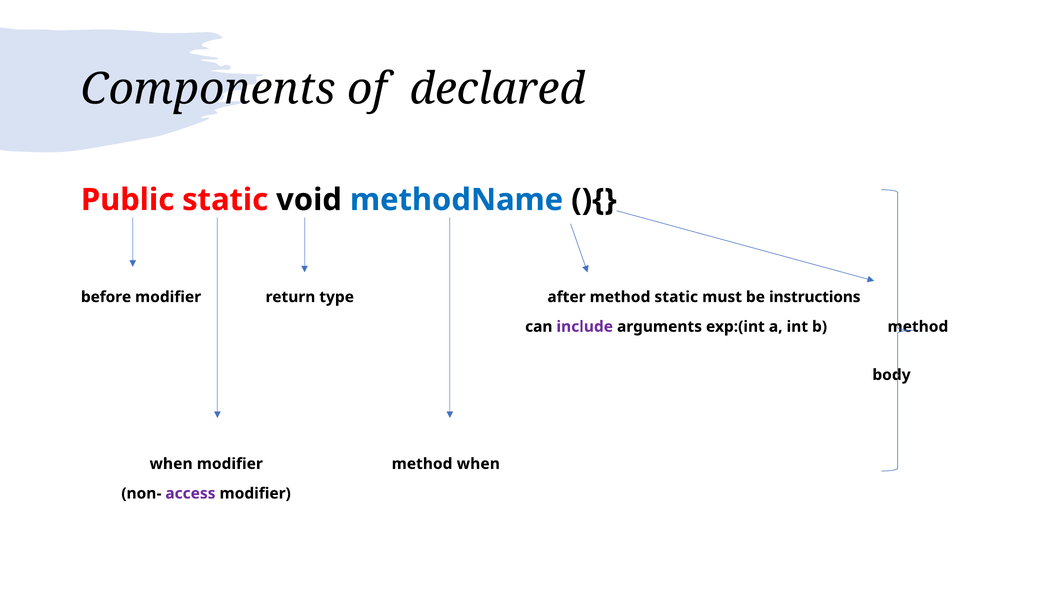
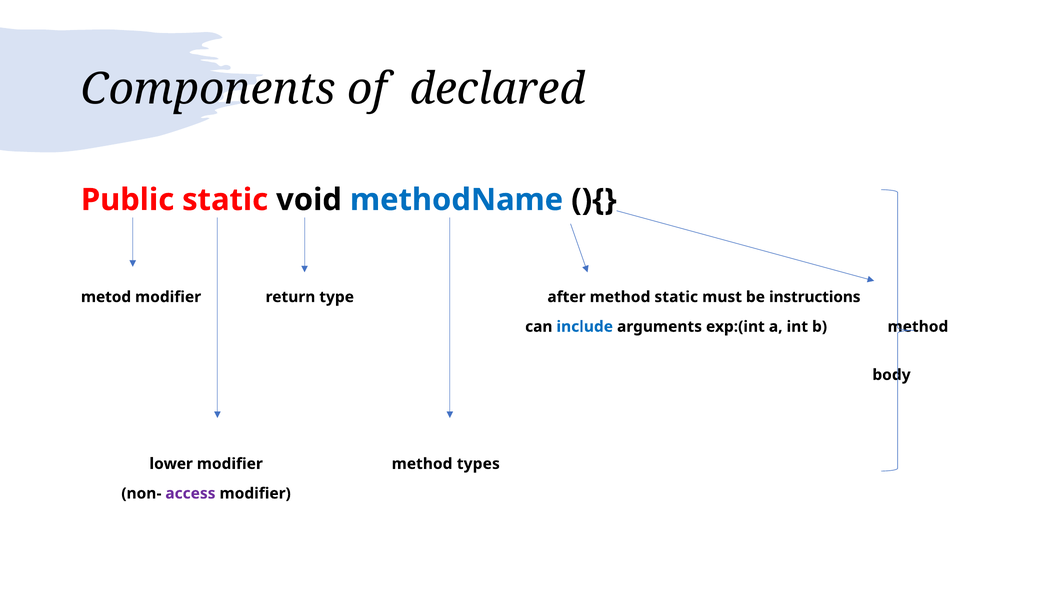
before: before -> metod (106, 297)
include colour: purple -> blue (585, 327)
when: when -> lower (171, 464)
method when: when -> types (478, 464)
